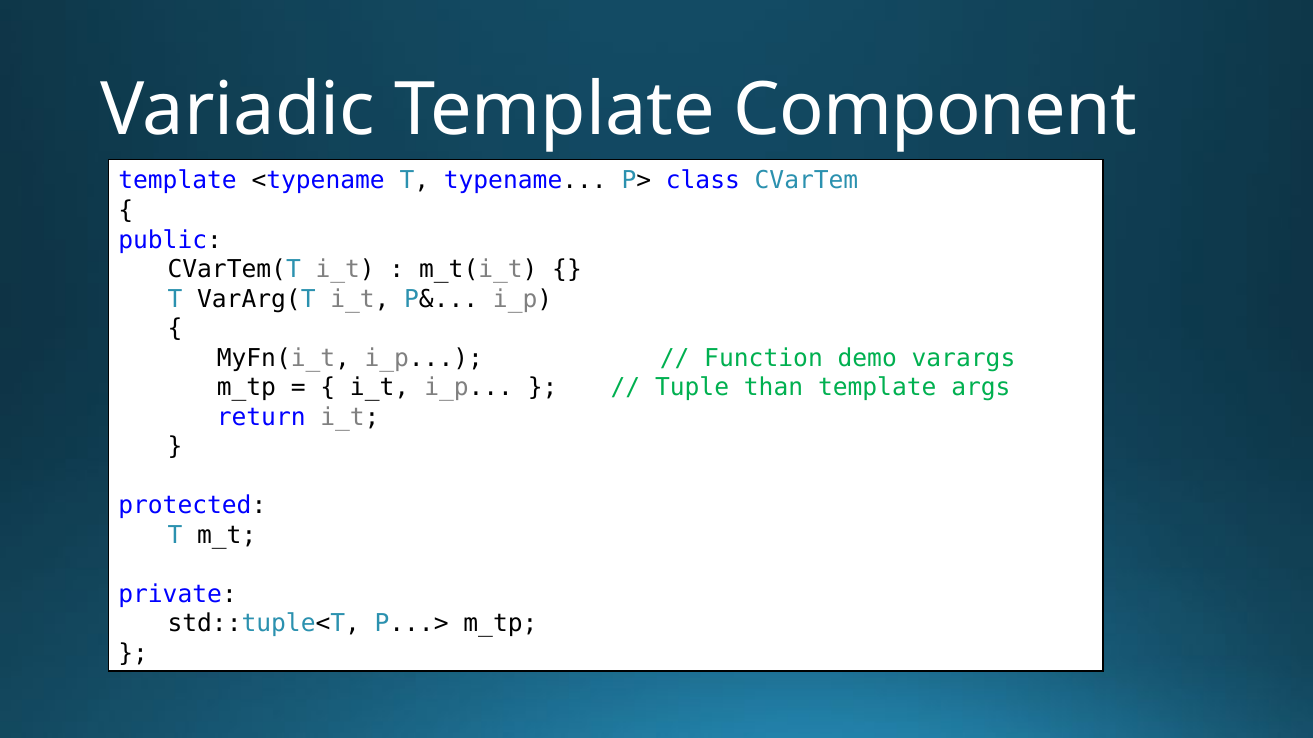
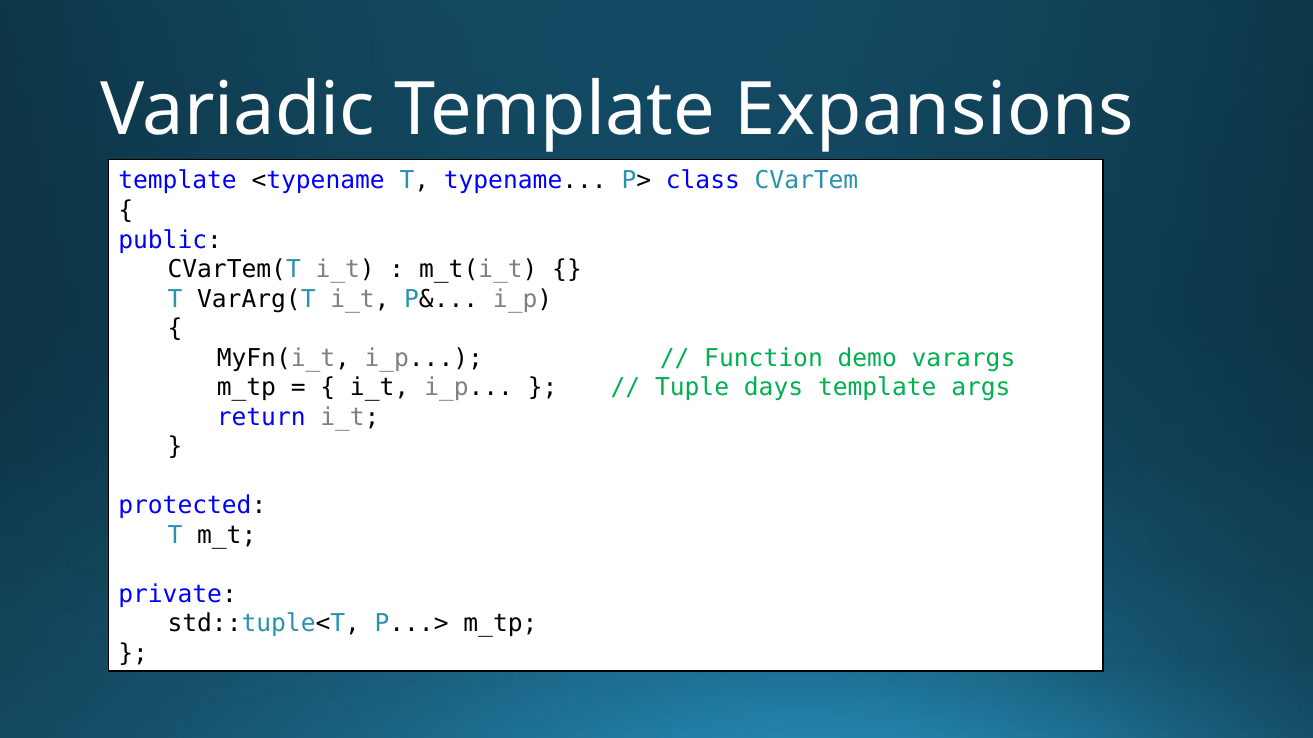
Component: Component -> Expansions (935, 110)
than: than -> days (774, 388)
